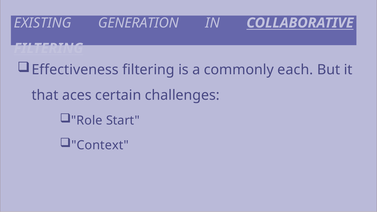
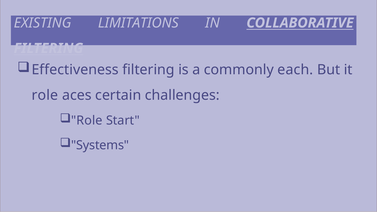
GENERATION: GENERATION -> LIMITATIONS (138, 23)
that: that -> role (45, 95)
Context: Context -> Systems (100, 145)
